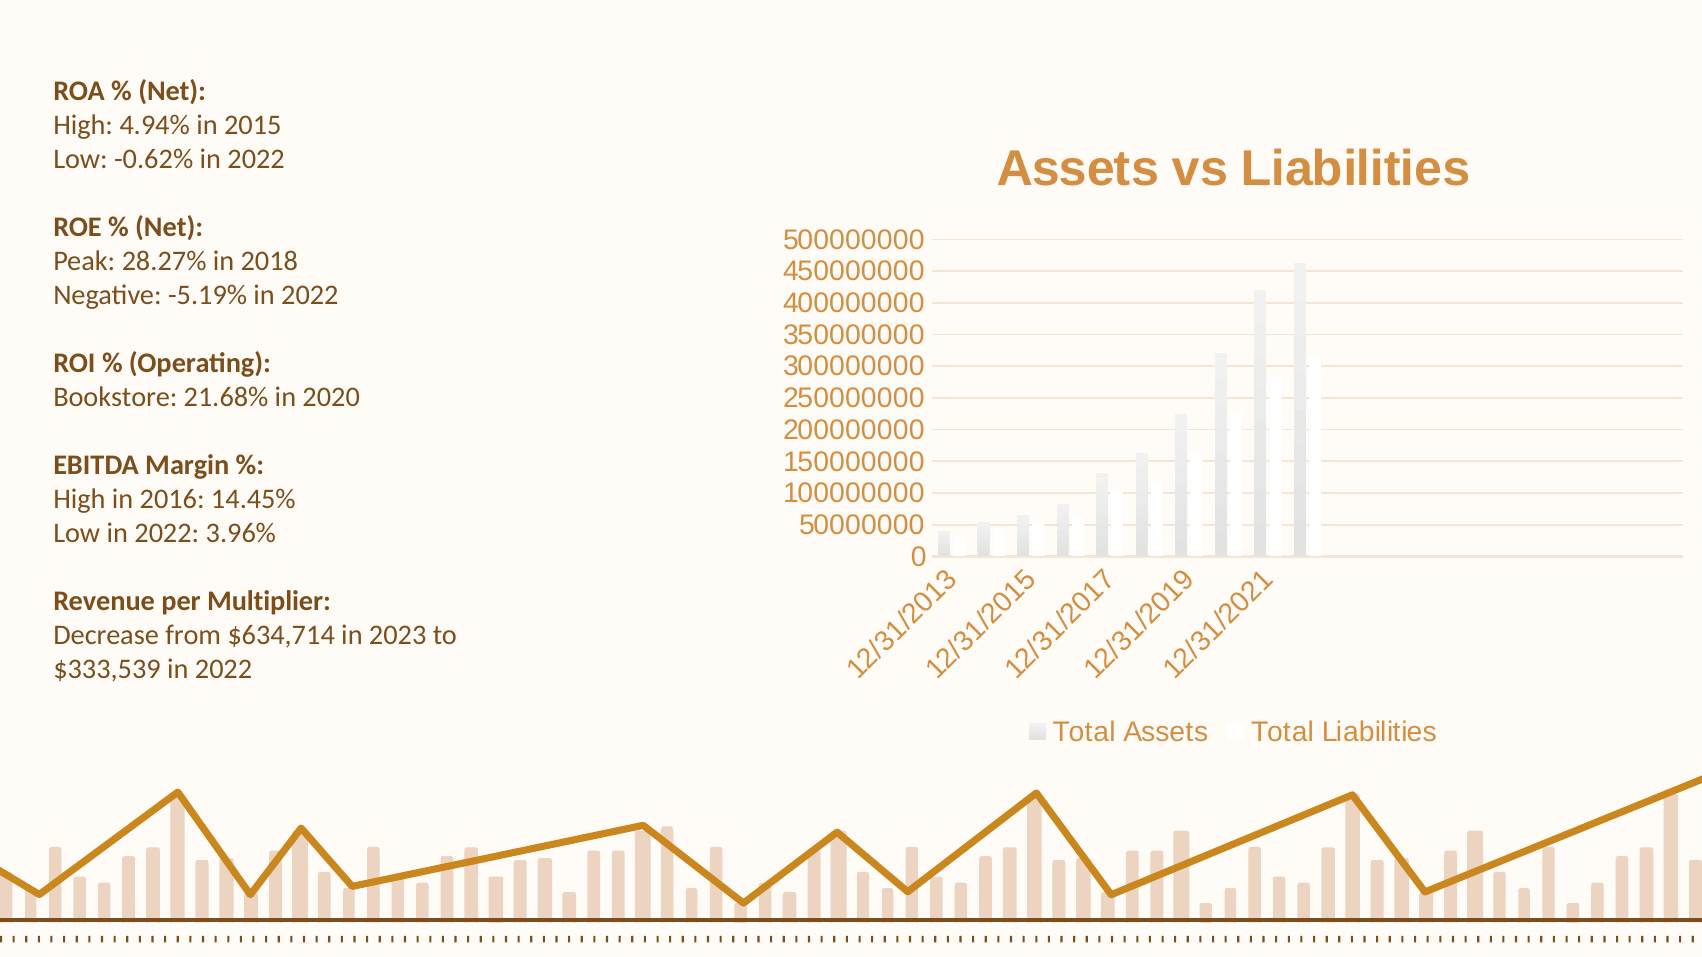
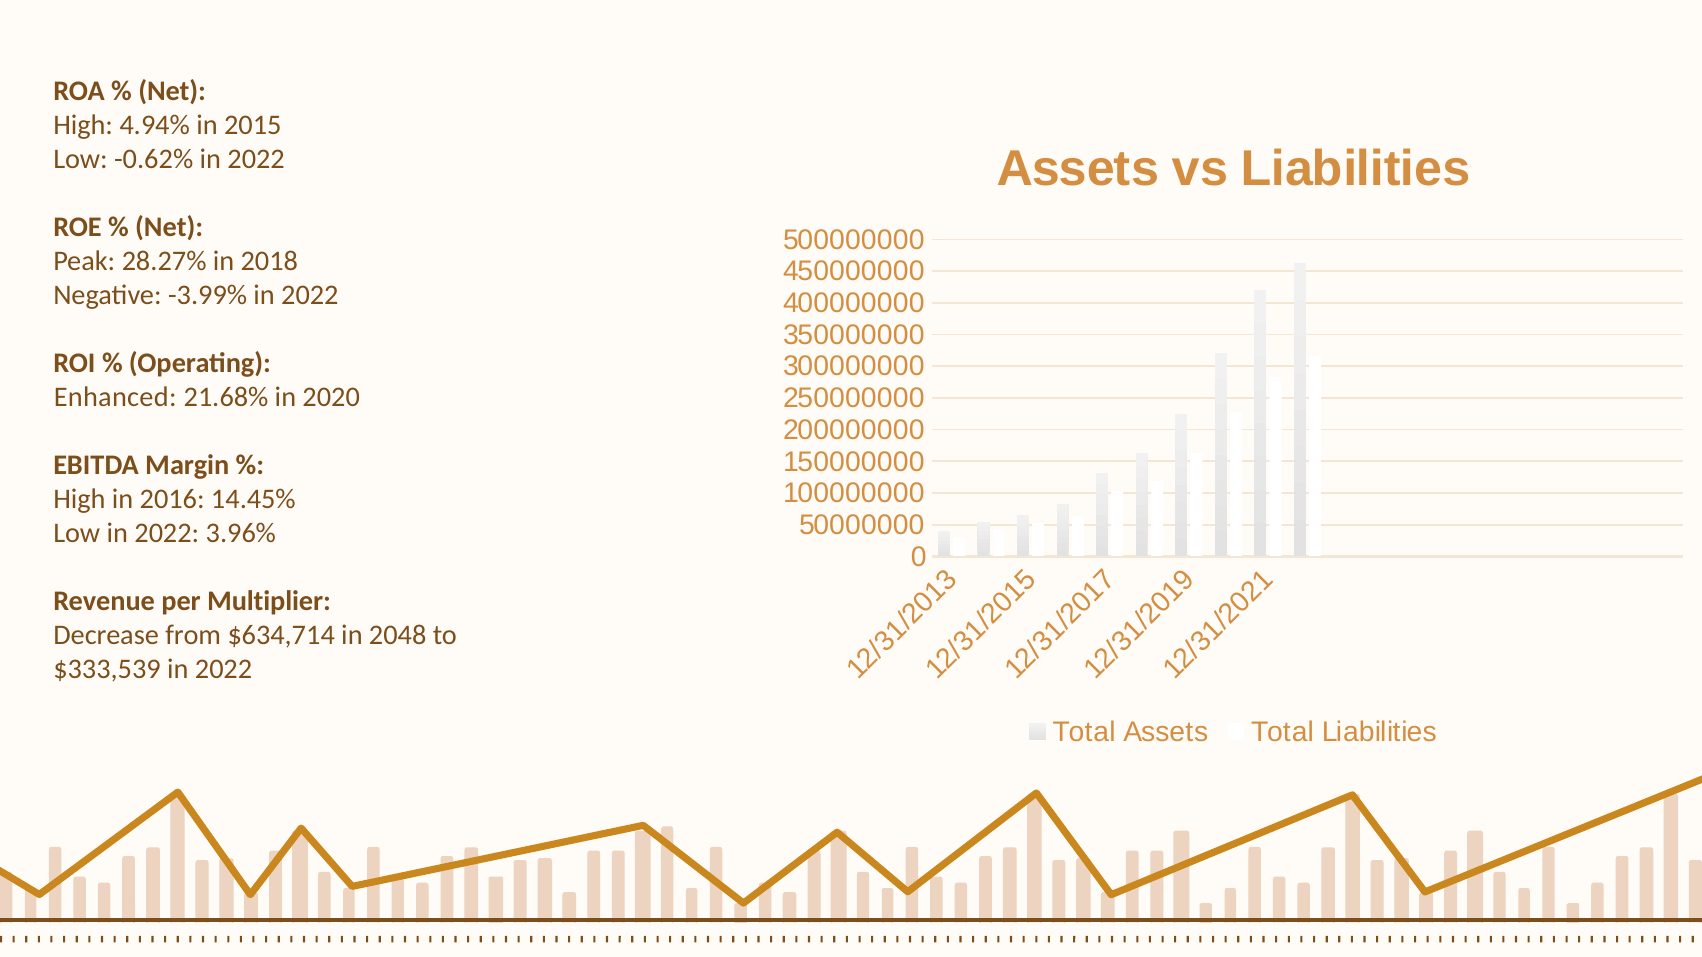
-5.19%: -5.19% -> -3.99% (208, 295)
Bookstore: Bookstore -> Enhanced (115, 398)
2023: 2023 -> 2048 (398, 636)
